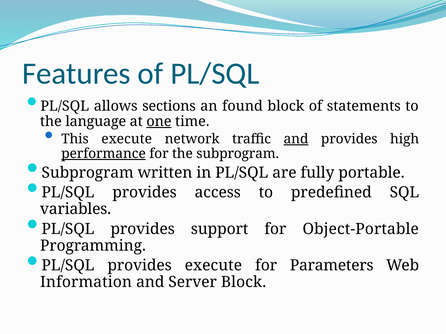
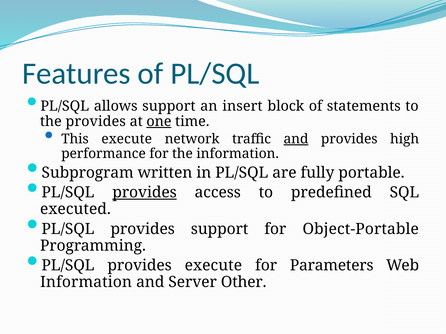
allows sections: sections -> support (169, 106)
found: found -> insert (242, 106)
the language: language -> provides (96, 122)
performance underline: present -> none (104, 154)
the subprogram: subprogram -> information (238, 154)
provides underline: none -> present (145, 193)
variables: variables -> executed (75, 210)
Server Block: Block -> Other (244, 283)
